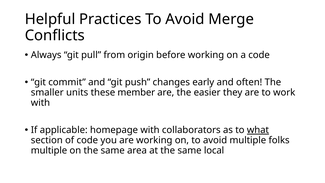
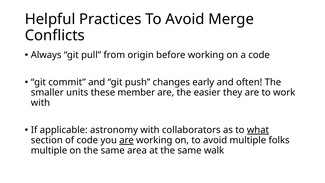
homepage: homepage -> astronomy (114, 130)
are underline: none -> present (127, 140)
local: local -> walk (214, 150)
